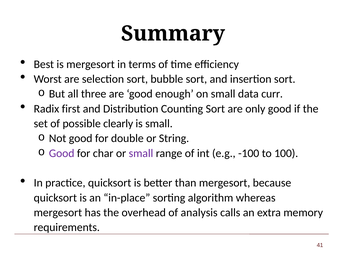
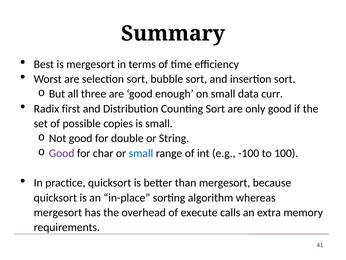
clearly: clearly -> copies (118, 123)
small colour: purple -> blue (141, 153)
analysis: analysis -> execute (199, 212)
